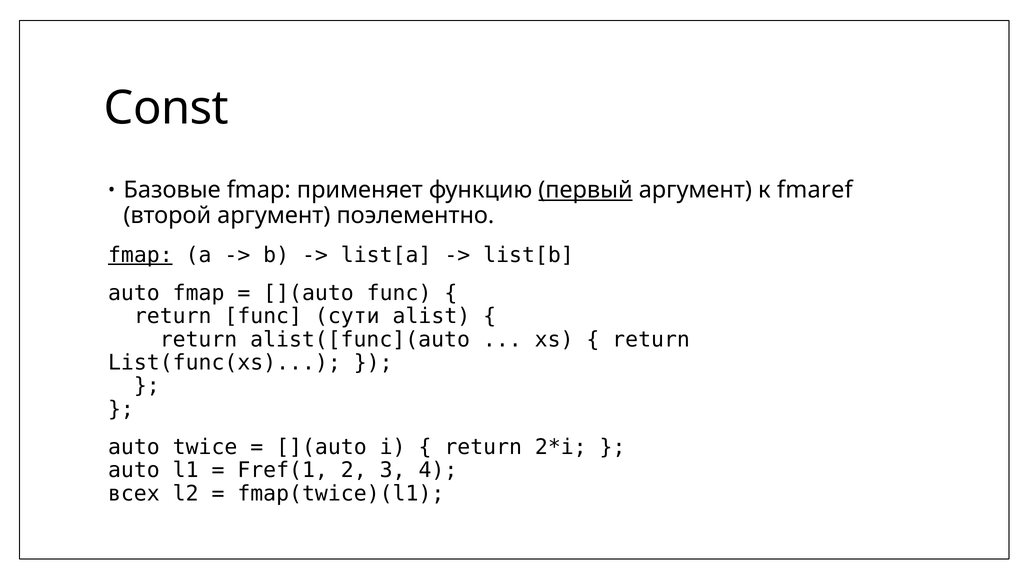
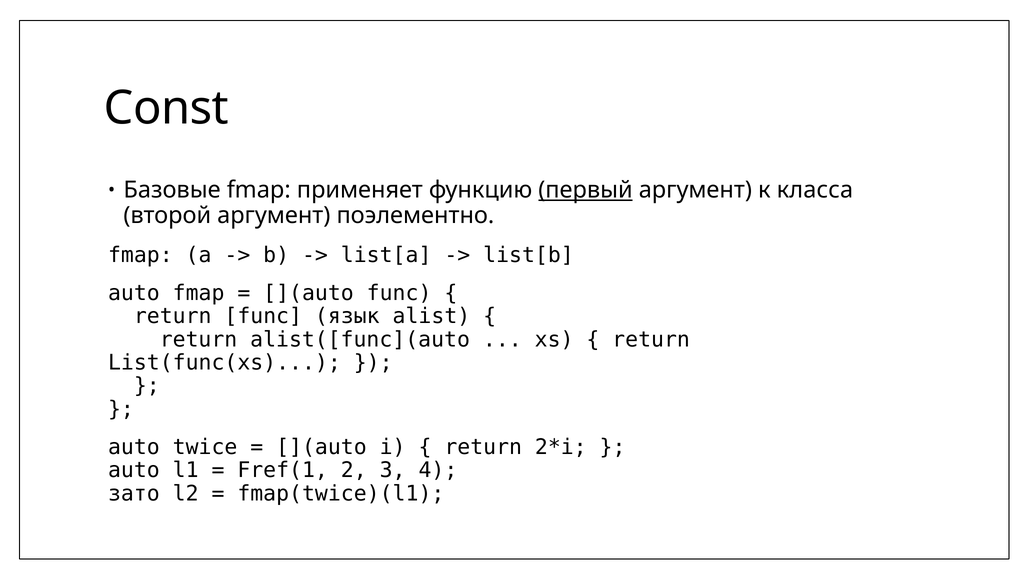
fmaref: fmaref -> класса (815, 190)
fmap underline: present -> none (140, 255)
сути: сути -> язык (347, 316)
всех: всех -> зато (134, 493)
